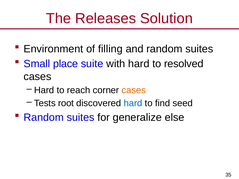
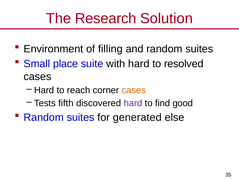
Releases: Releases -> Research (106, 18)
root: root -> fifth (66, 103)
hard colour: blue -> purple (133, 103)
seed: seed -> good (183, 103)
generalize: generalize -> generated (137, 118)
